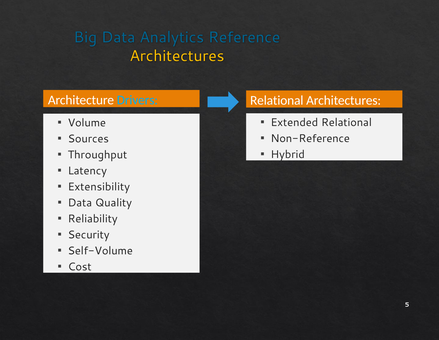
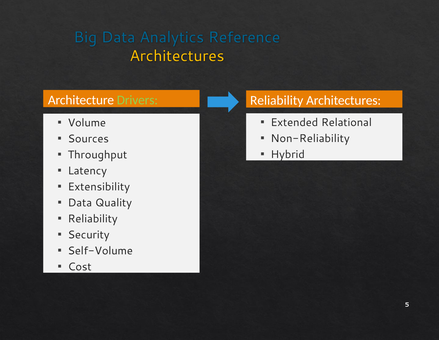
Drivers colour: light blue -> light green (137, 100)
Relational: Relational -> Reliability (277, 100)
Non-Reference: Non-Reference -> Non-Reliability (310, 138)
